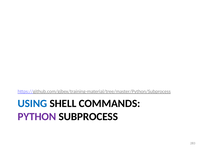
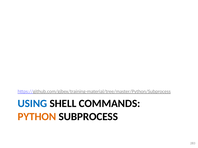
PYTHON colour: purple -> orange (37, 117)
